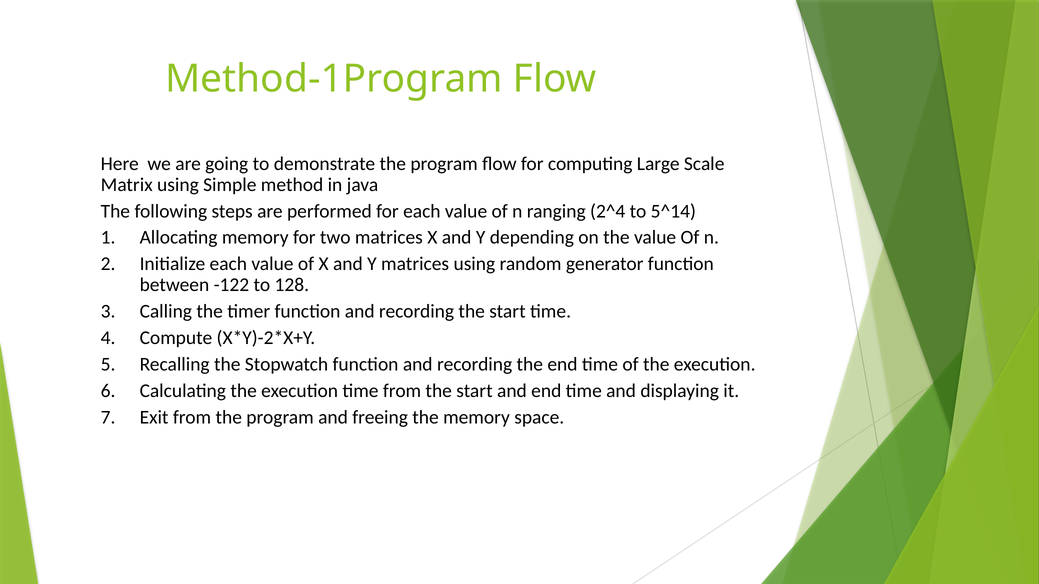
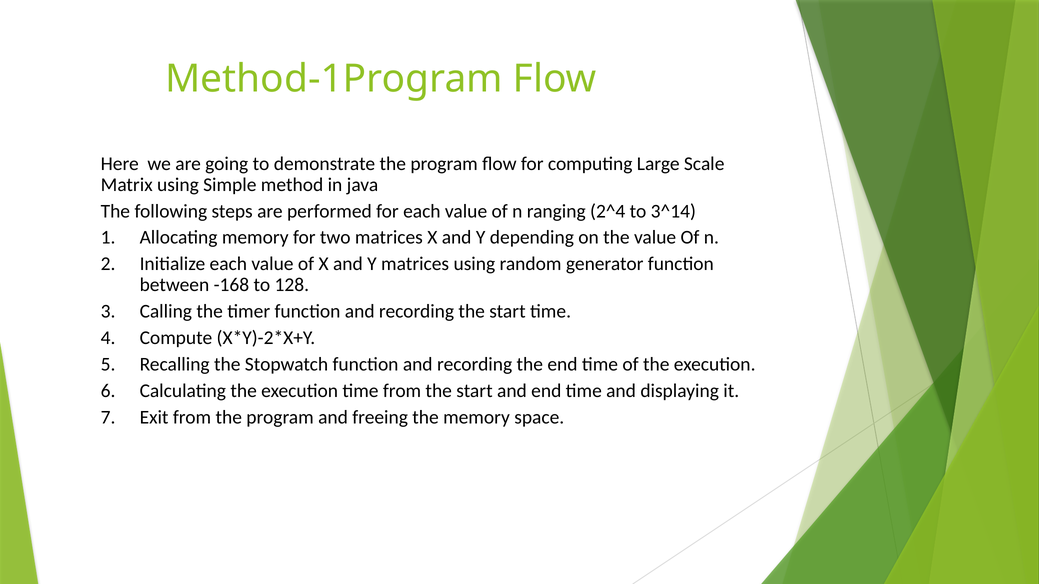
5^14: 5^14 -> 3^14 (673, 211)
-122: -122 -> -168 (231, 285)
